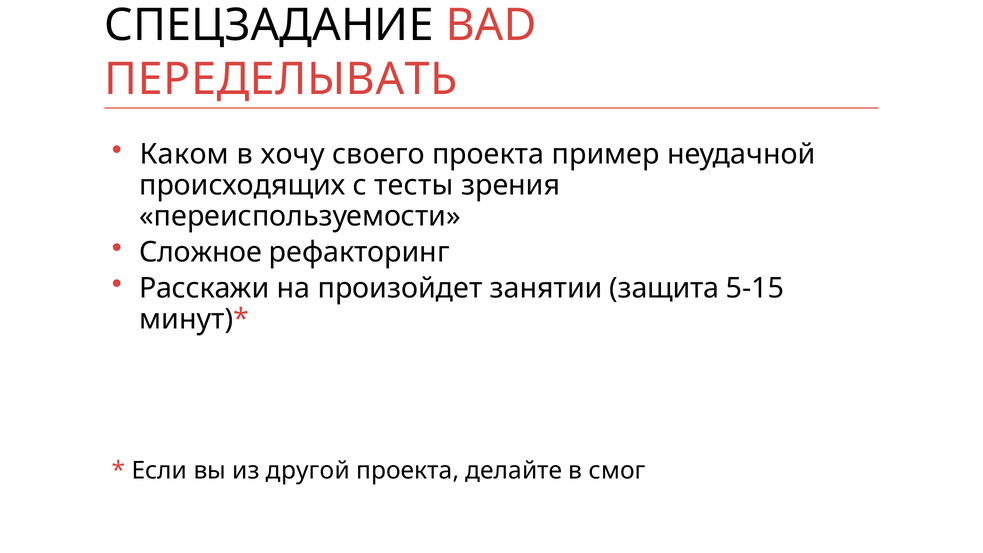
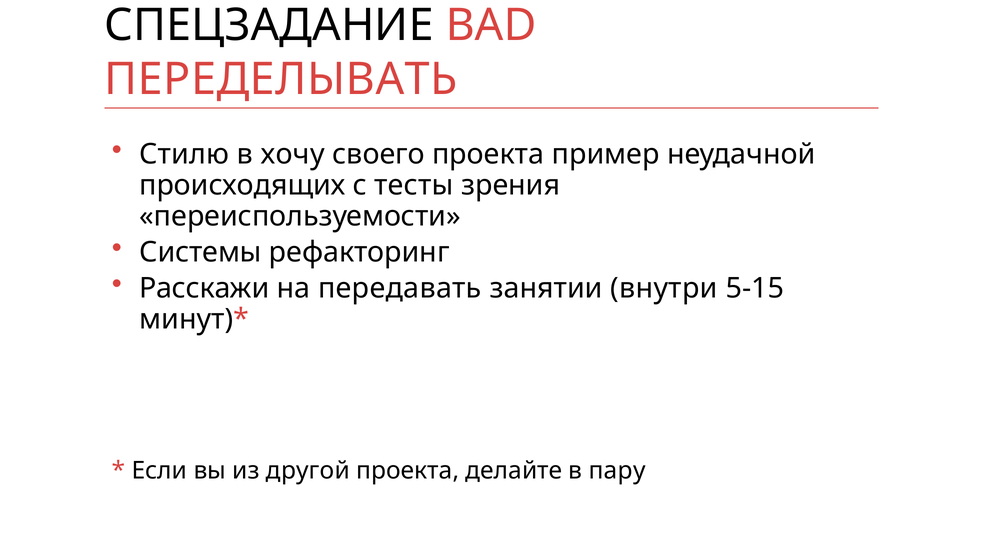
Каком: Каком -> Стилю (184, 154)
Сложное: Сложное -> Системы (201, 252)
произойдет: произойдет -> передавать (400, 288)
защита: защита -> внутри (664, 288)
смог: смог -> пару (617, 471)
